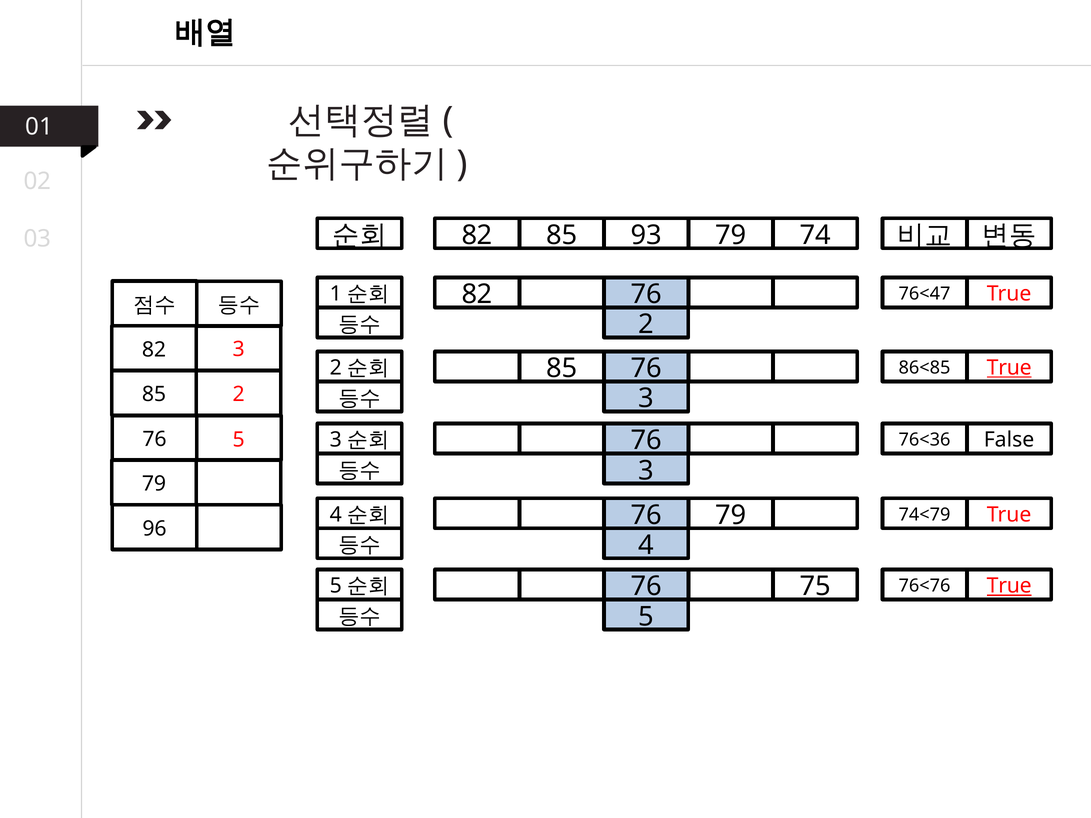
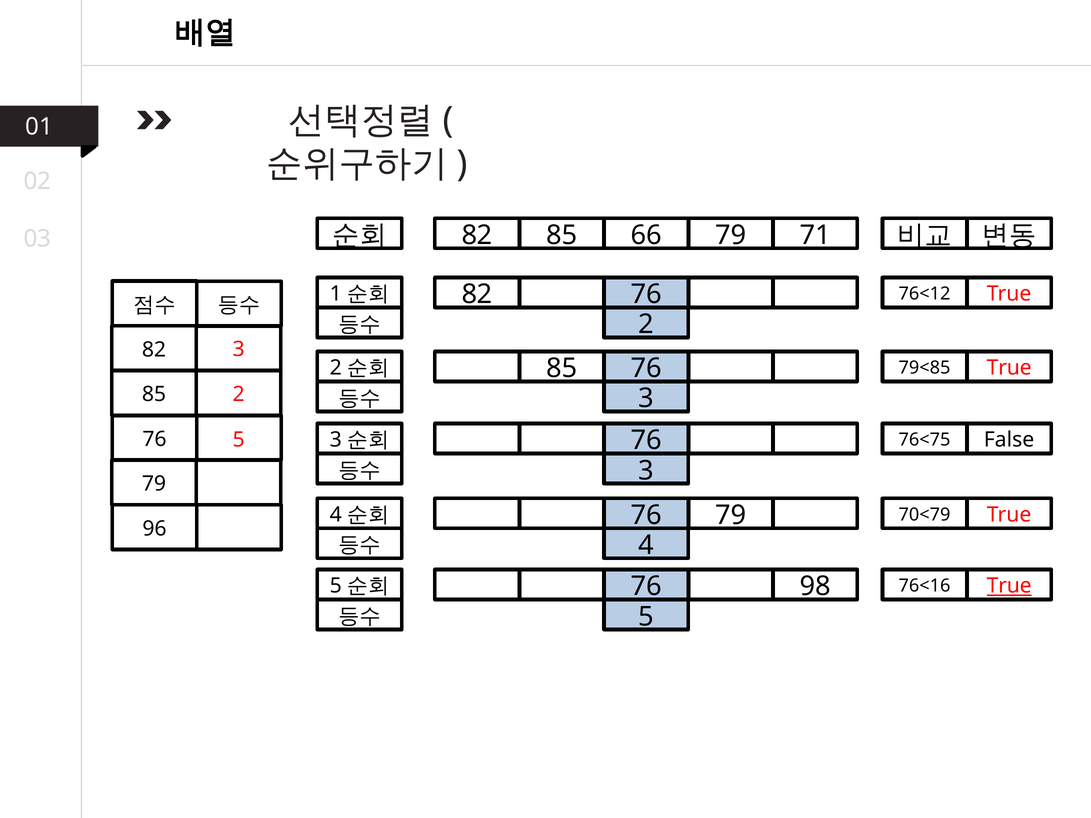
93: 93 -> 66 (646, 235)
74: 74 -> 71 (815, 235)
76<47: 76<47 -> 76<12 (925, 294)
86<85: 86<85 -> 79<85 (925, 368)
True underline: present -> none (1009, 368)
76<36: 76<36 -> 76<75 (925, 440)
74<79: 74<79 -> 70<79 (925, 515)
76<76: 76<76 -> 76<16 (925, 586)
75: 75 -> 98 (815, 587)
